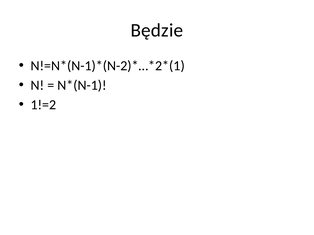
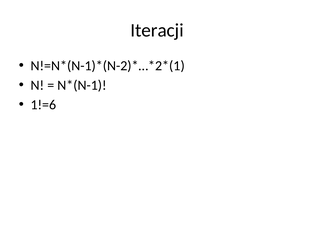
Będzie: Będzie -> Iteracji (157, 30)
1!=2: 1!=2 -> 1!=6 (43, 105)
